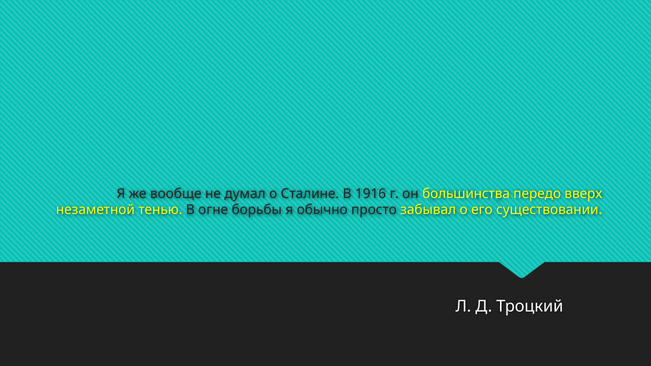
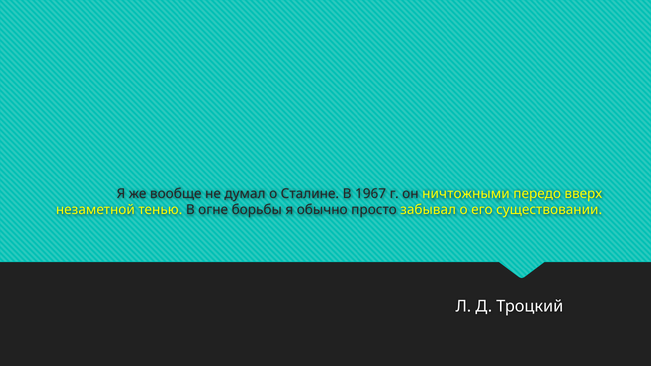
1916: 1916 -> 1967 (371, 194)
большинства: большинства -> ничтожными (466, 194)
